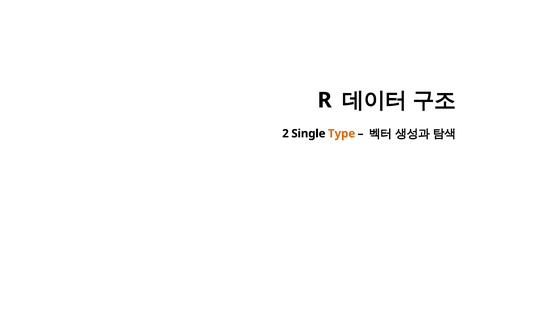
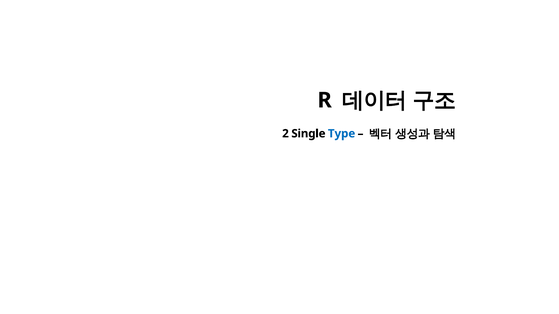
Type colour: orange -> blue (342, 134)
